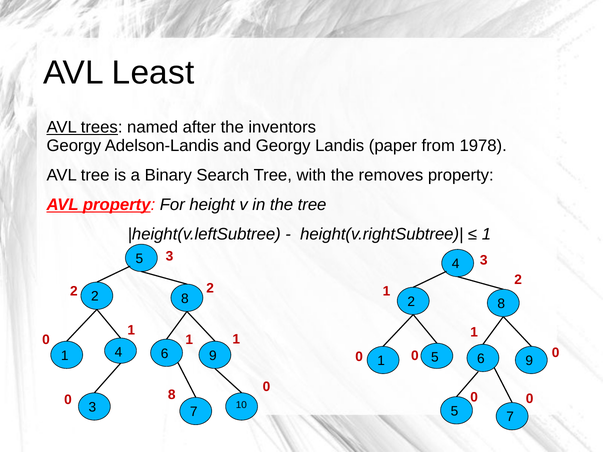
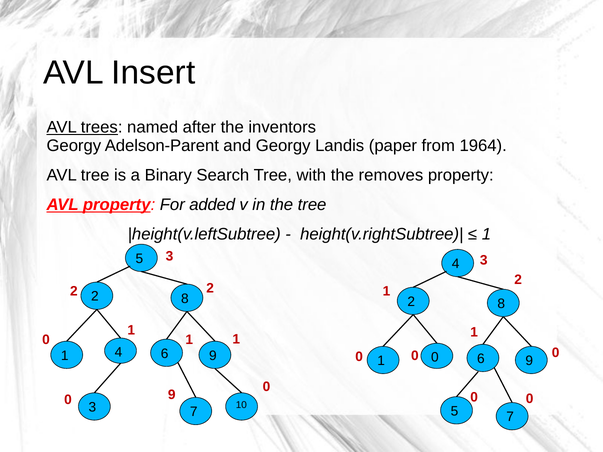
Least: Least -> Insert (153, 73)
Adelson-Landis: Adelson-Landis -> Adelson-Parent (162, 146)
1978: 1978 -> 1964 (483, 146)
height: height -> added (212, 205)
5: 5 -> 0 (435, 357)
0 8: 8 -> 9 (172, 395)
